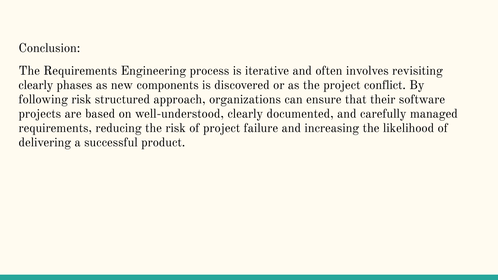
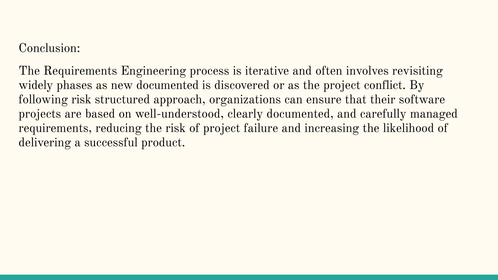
clearly: clearly -> widely (36, 85)
new components: components -> documented (168, 85)
